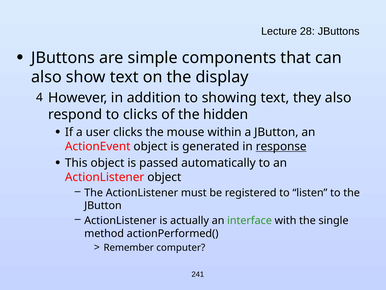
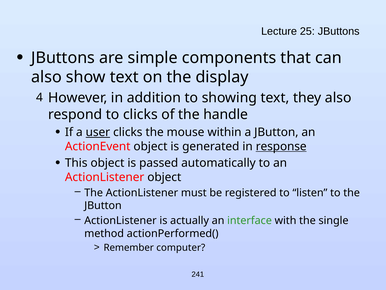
28: 28 -> 25 (307, 31)
hidden: hidden -> handle (226, 114)
user underline: none -> present (98, 132)
